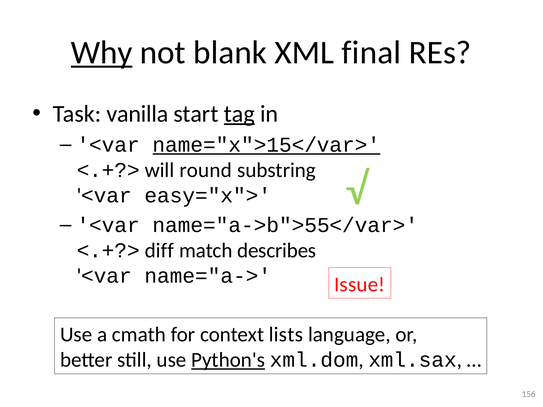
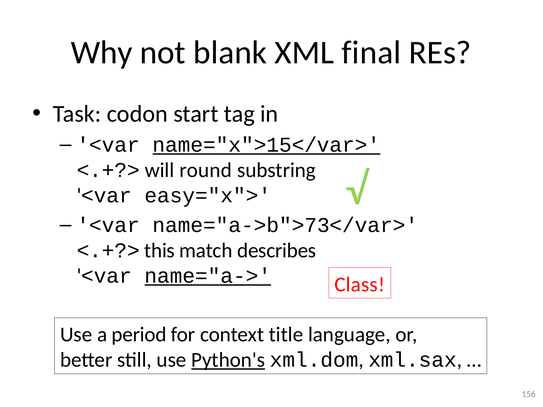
Why underline: present -> none (102, 53)
vanilla: vanilla -> codon (137, 114)
tag underline: present -> none (239, 114)
name="a->b">55</var>: name="a->b">55</var> -> name="a->b">73</var> (285, 225)
diff: diff -> this (160, 251)
name="a-> underline: none -> present (208, 276)
Issue: Issue -> Class (360, 285)
cmath: cmath -> period (139, 335)
lists: lists -> title (286, 335)
